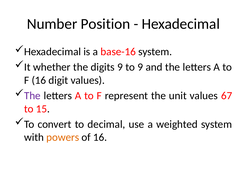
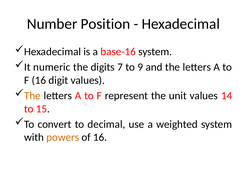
whether: whether -> numeric (52, 67)
digits 9: 9 -> 7 (120, 67)
The colour: purple -> orange (32, 96)
67: 67 -> 14 (227, 96)
